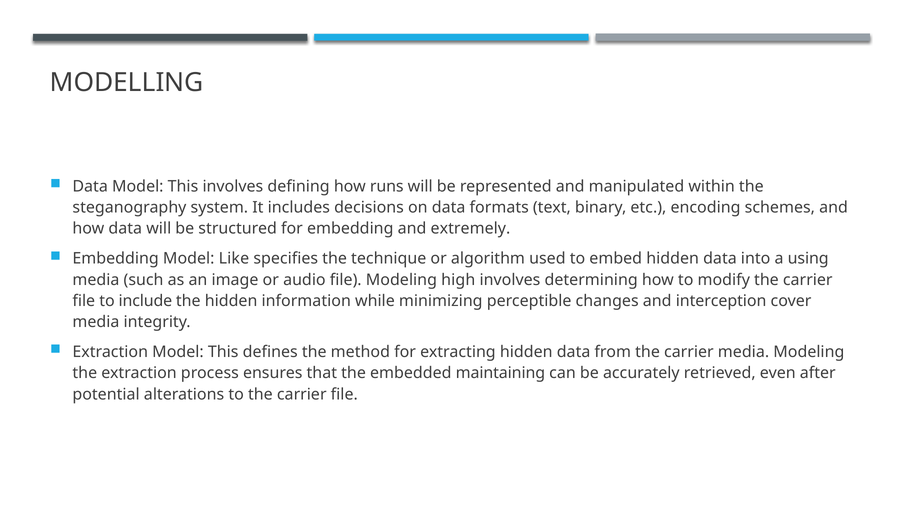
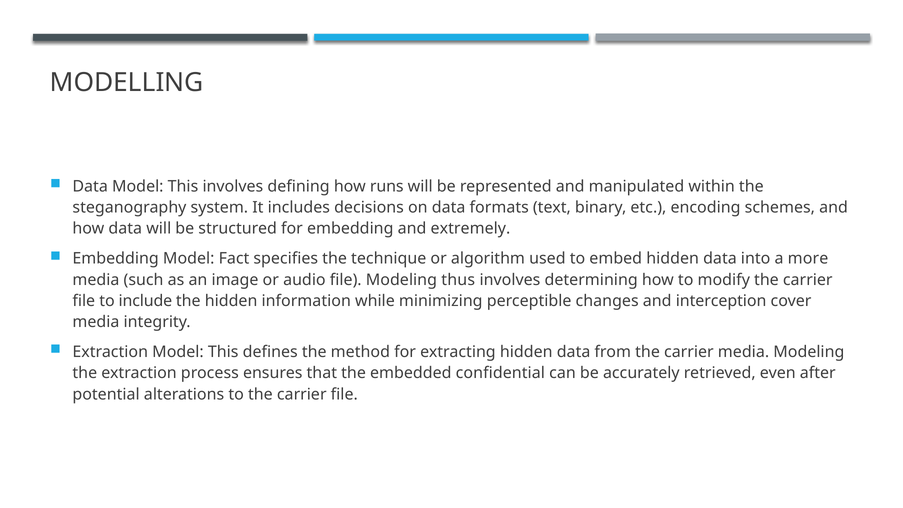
Like: Like -> Fact (234, 259)
using: using -> more (808, 259)
high: high -> thus (458, 280)
maintaining: maintaining -> confidential (500, 373)
